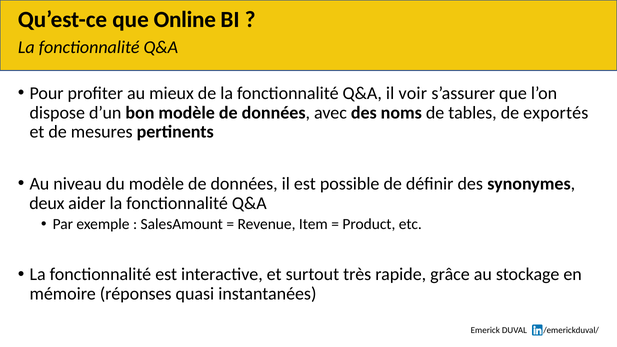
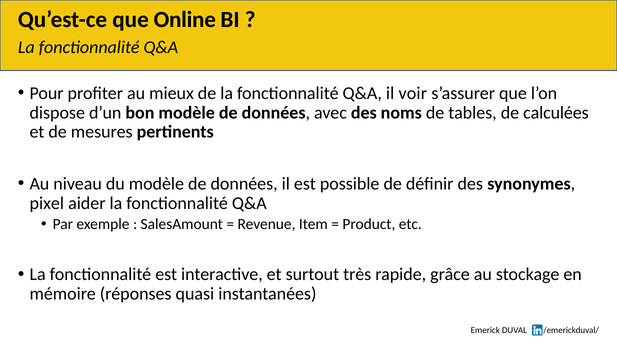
exportés: exportés -> calculées (556, 113)
deux: deux -> pixel (47, 203)
